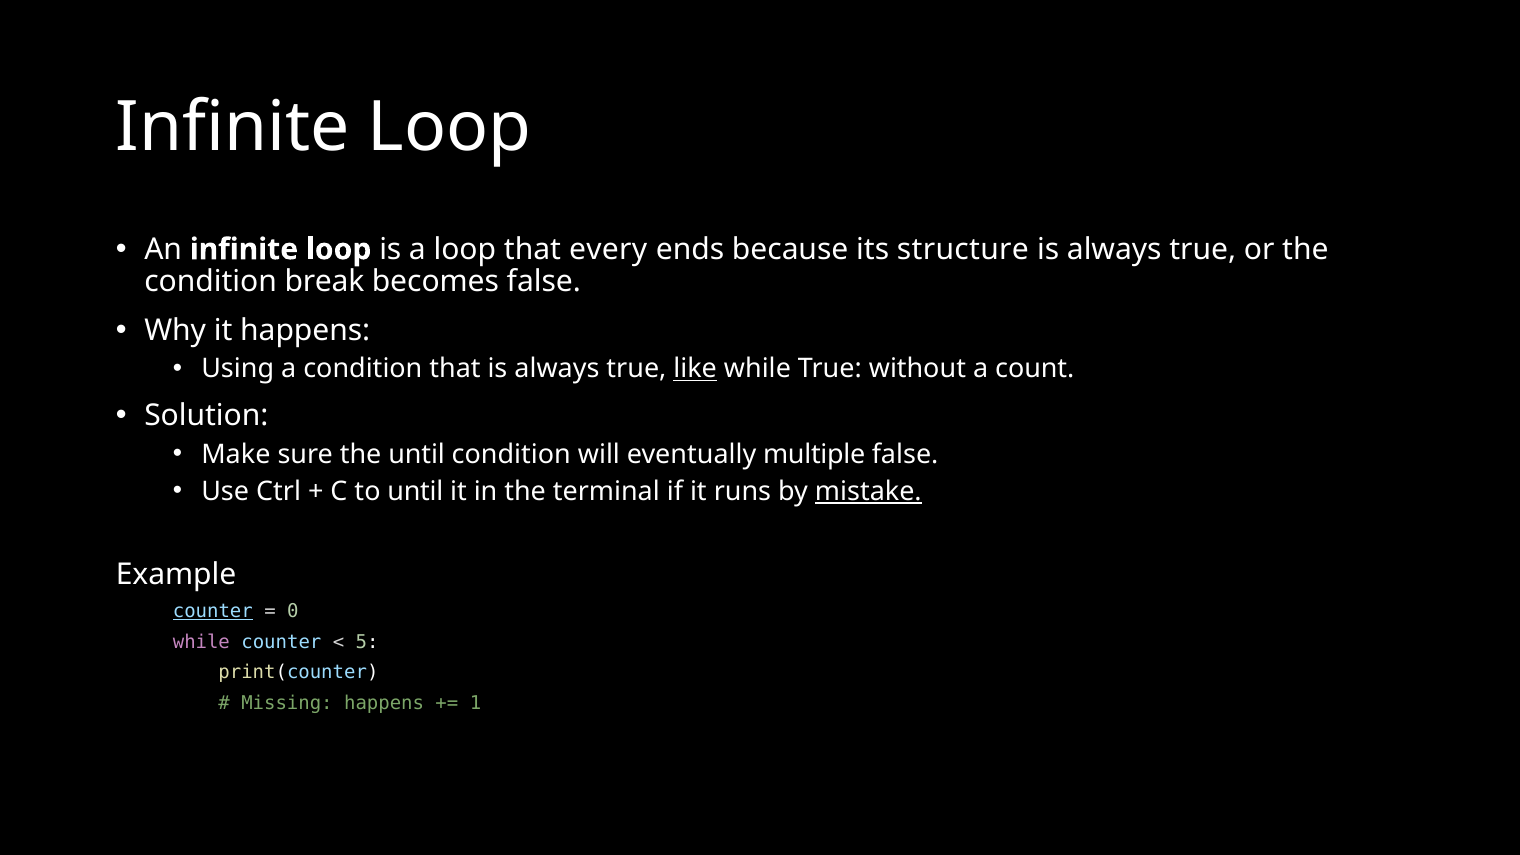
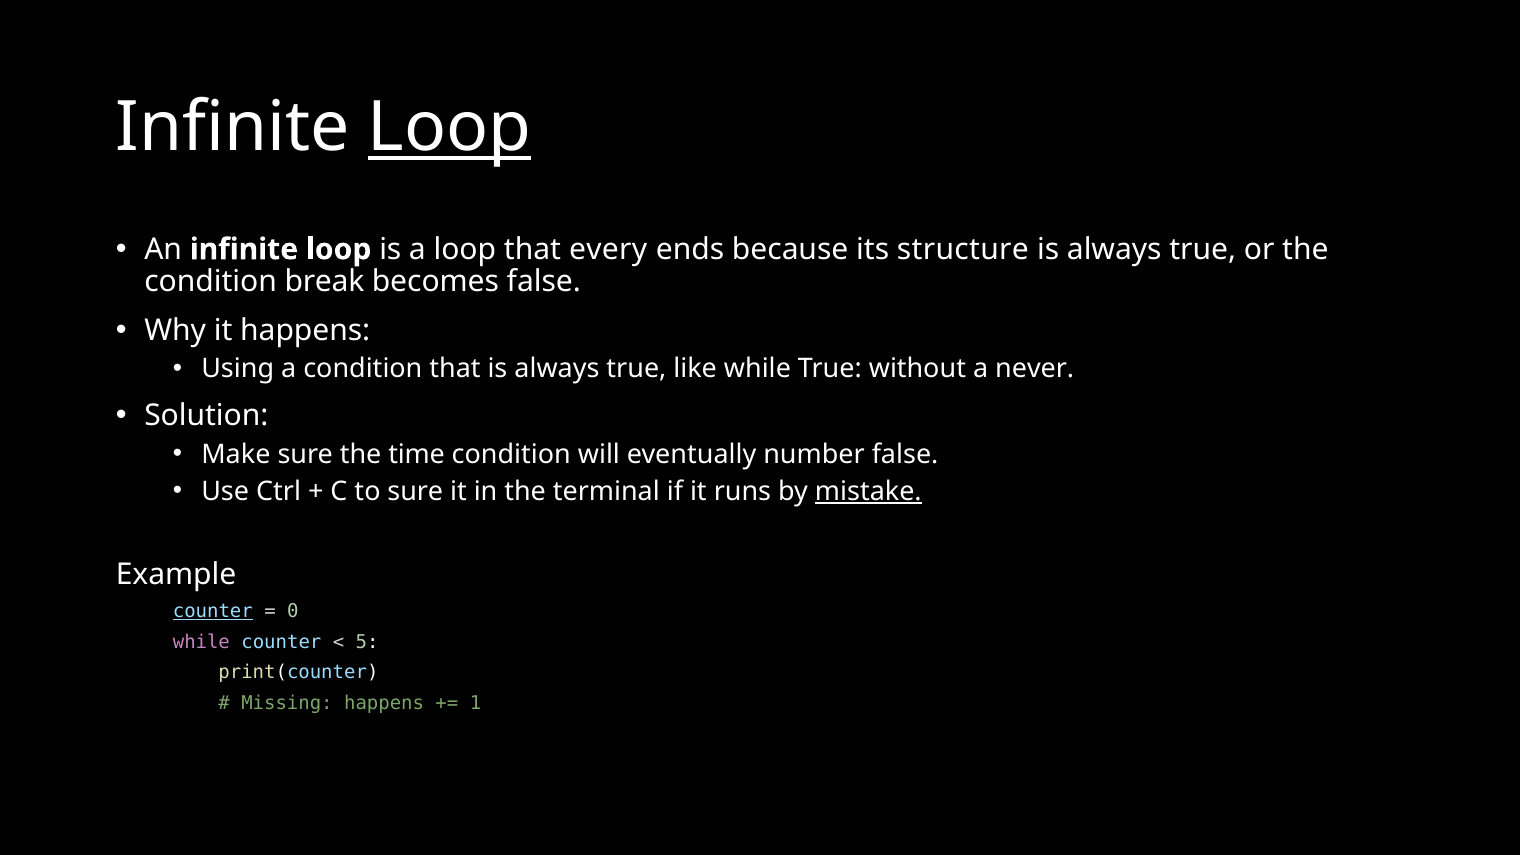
Loop underline: none -> present (450, 128)
like underline: present -> none (695, 369)
count: count -> never (1035, 369)
the until: until -> time (417, 454)
multiple: multiple -> number (814, 454)
to until: until -> sure (415, 491)
